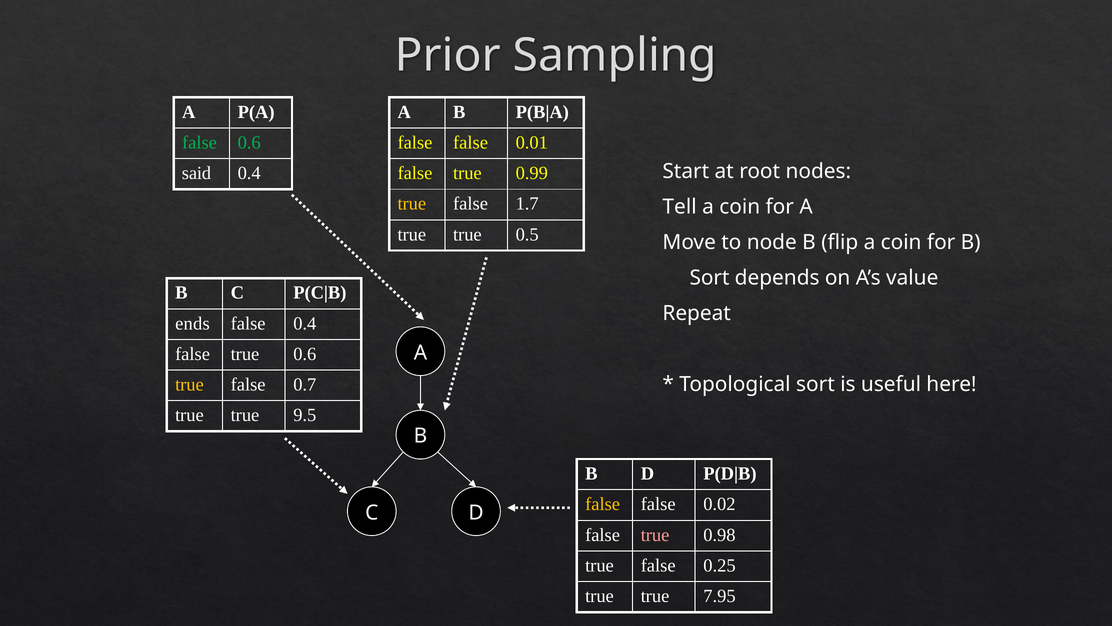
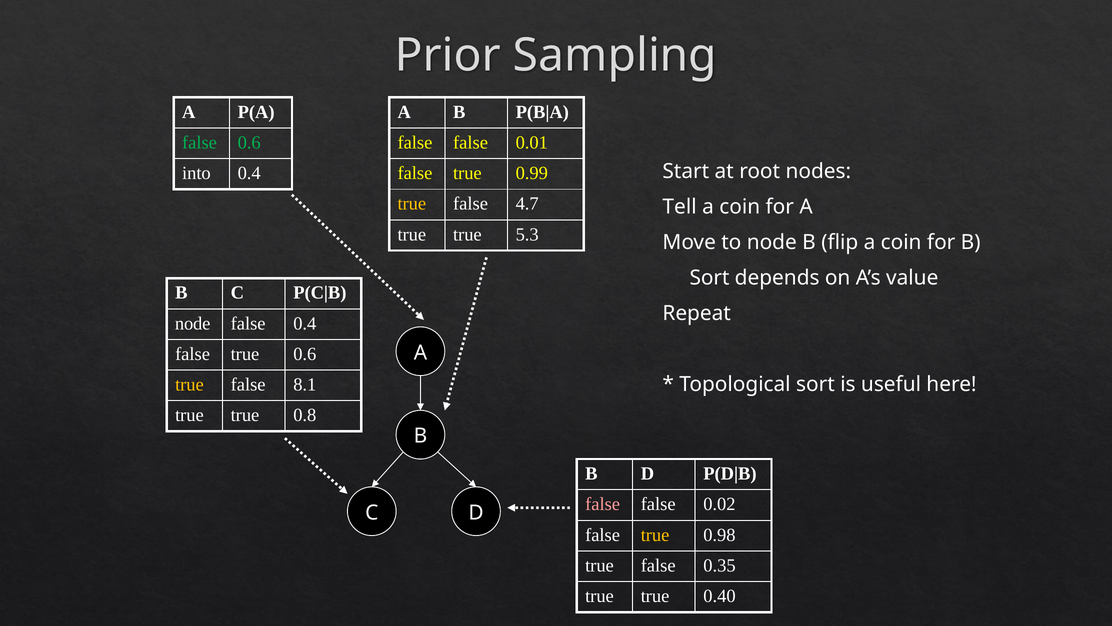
said: said -> into (196, 173)
1.7: 1.7 -> 4.7 (527, 204)
0.5: 0.5 -> 5.3 (527, 234)
ends: ends -> node (193, 323)
0.7: 0.7 -> 8.1 (305, 384)
9.5: 9.5 -> 0.8 (305, 415)
false colour: yellow -> pink (603, 504)
true colour: pink -> yellow (655, 535)
0.25: 0.25 -> 0.35 (719, 565)
7.95: 7.95 -> 0.40 (719, 596)
